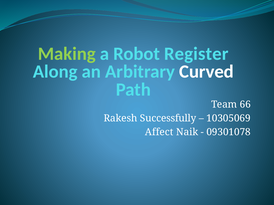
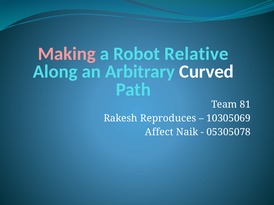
Making colour: light green -> pink (67, 54)
Register: Register -> Relative (196, 54)
66: 66 -> 81 (245, 105)
Successfully: Successfully -> Reproduces (168, 119)
09301078: 09301078 -> 05305078 (229, 132)
